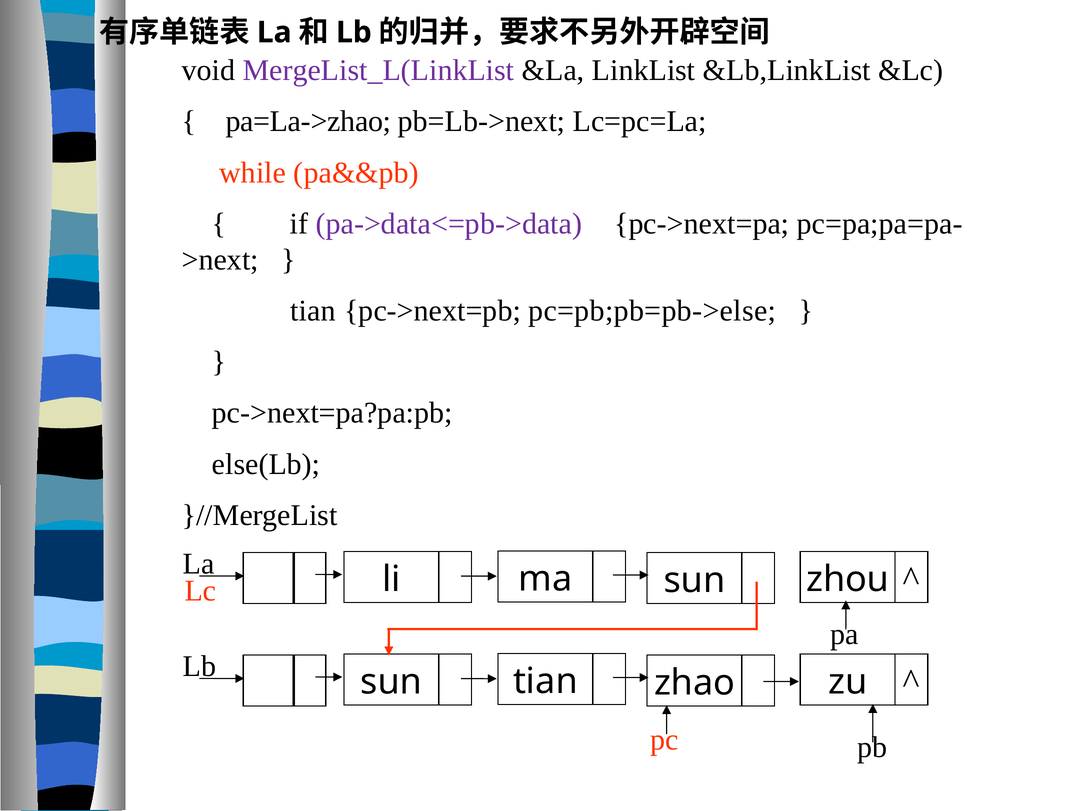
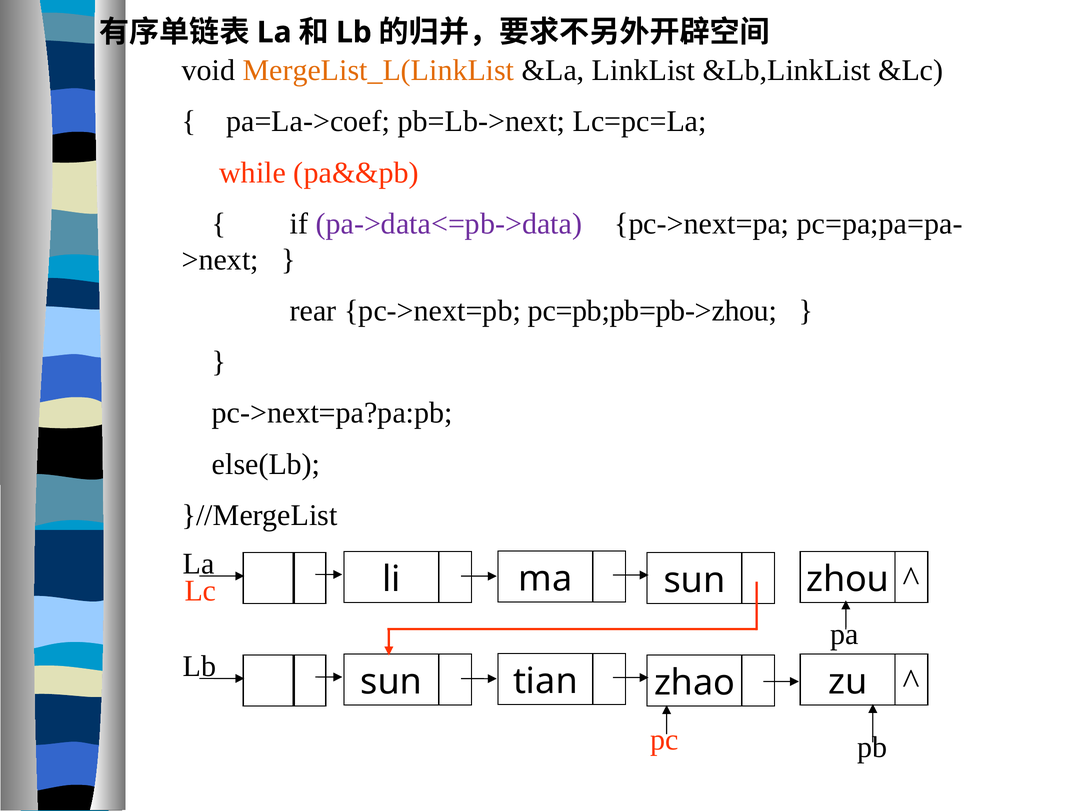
MergeList_L(LinkList colour: purple -> orange (378, 70)
pa=La->zhao: pa=La->zhao -> pa=La->coef (308, 122)
tian: tian -> rear (313, 311)
pc=pb;pb=pb->else: pc=pb;pb=pb->else -> pc=pb;pb=pb->zhou (652, 311)
